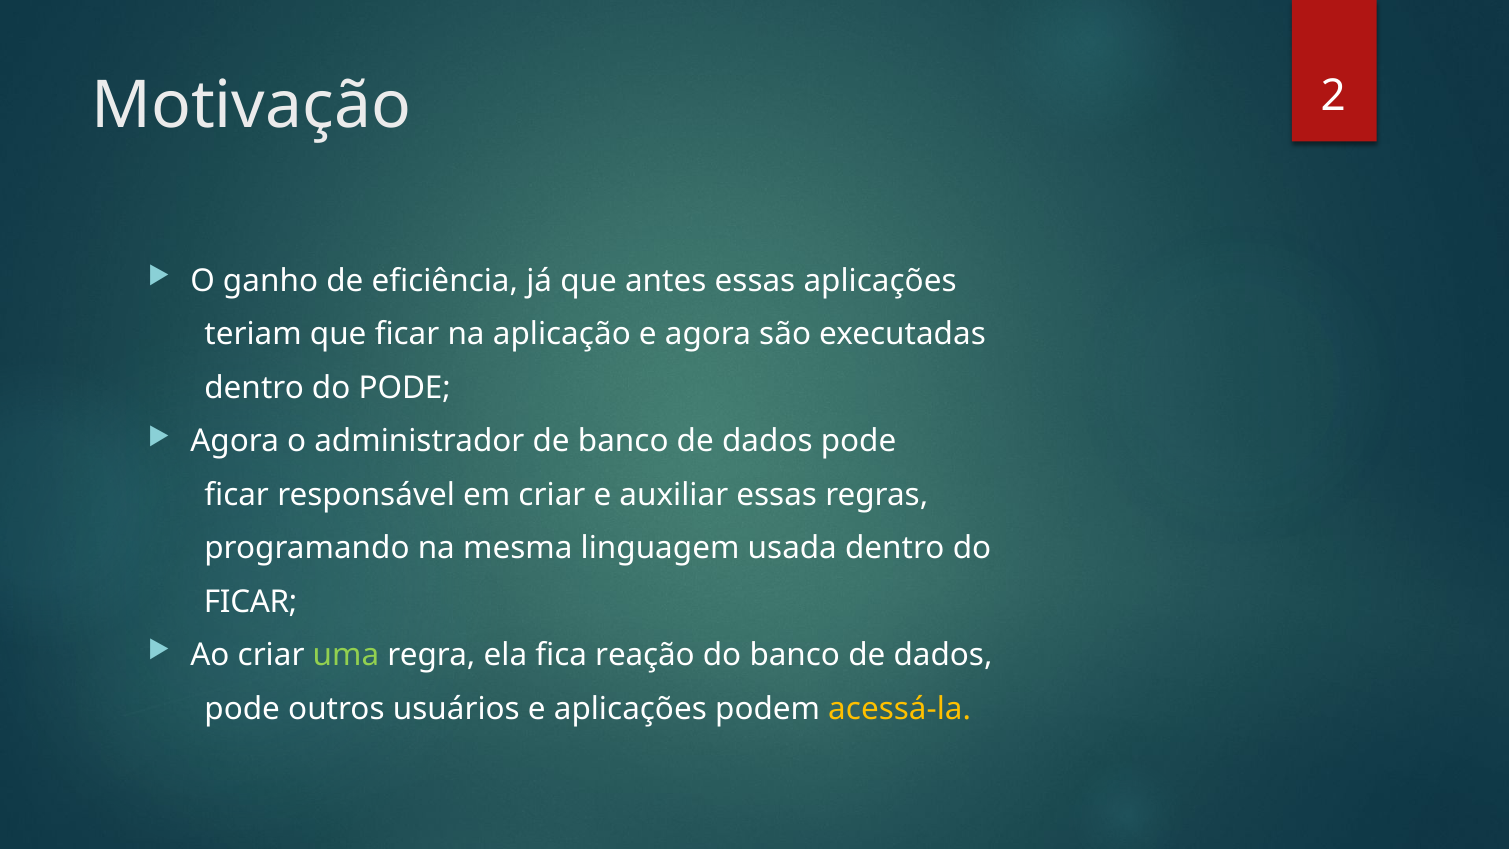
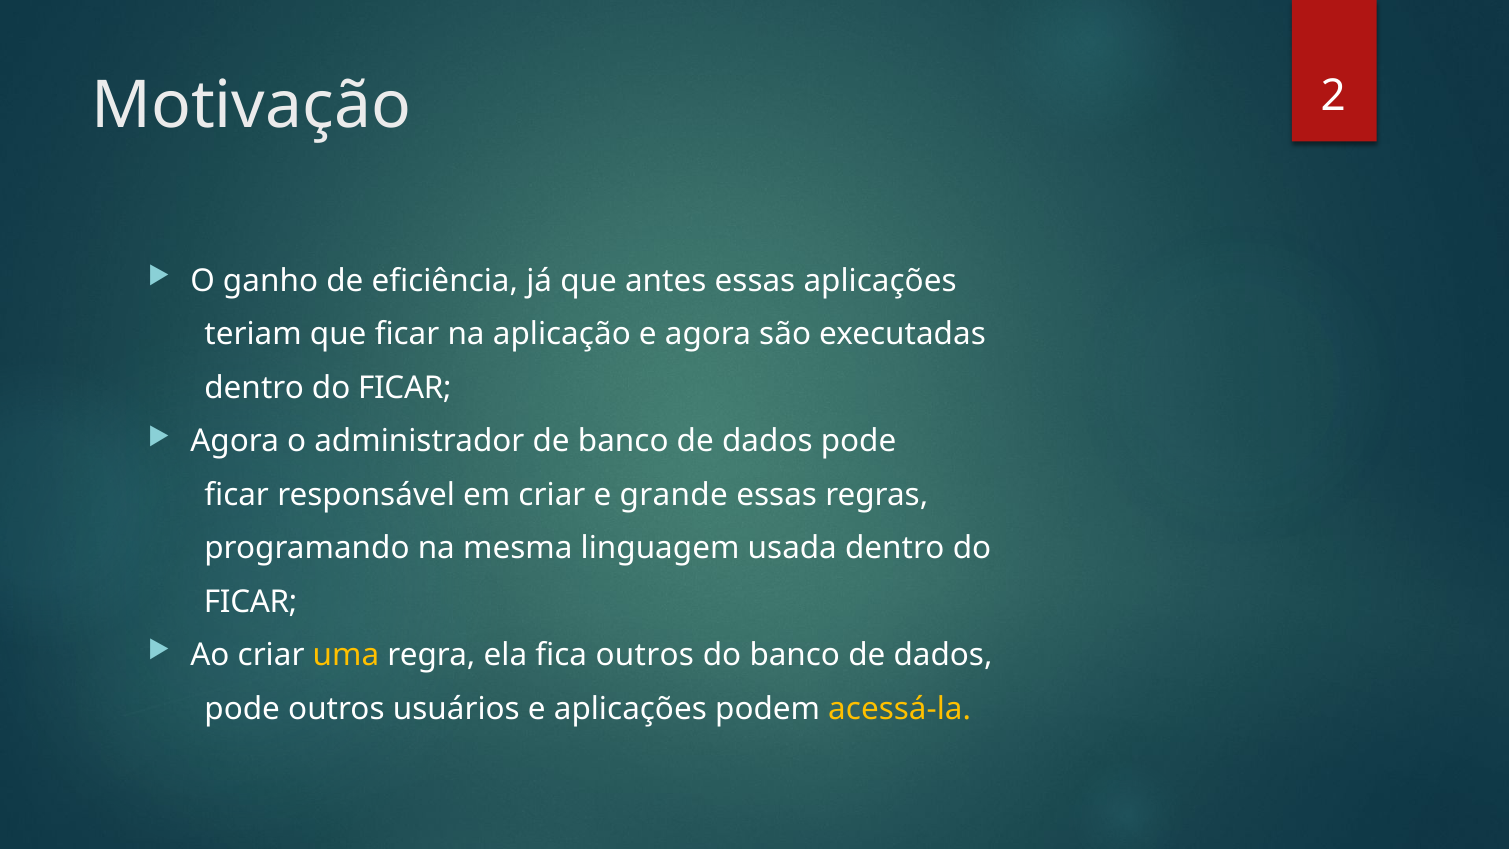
PODE: PODE -> FICAR (405, 388)
auxiliar: auxiliar -> grande (674, 495)
uma colour: light green -> yellow (346, 655)
fica reação: reação -> outros (645, 655)
